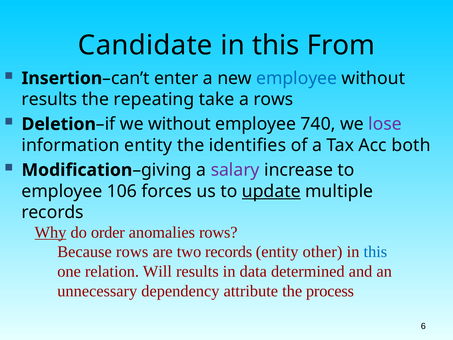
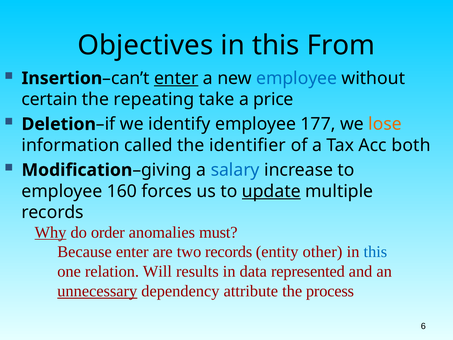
Candidate: Candidate -> Objectives (145, 45)
enter underline: none -> present (176, 78)
results: results -> certain (50, 99)
a rows: rows -> price (273, 99)
we without: without -> identify (179, 124)
740: 740 -> 177 (318, 124)
lose colour: purple -> orange (385, 124)
information entity: entity -> called (148, 145)
identifies: identifies -> identifier (248, 145)
salary colour: purple -> blue (235, 170)
106: 106 -> 160 (122, 191)
anomalies rows: rows -> must (218, 232)
Because rows: rows -> enter (132, 252)
determined: determined -> represented (308, 271)
unnecessary underline: none -> present (97, 291)
